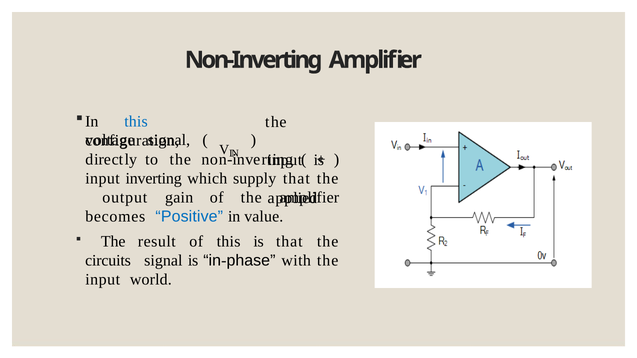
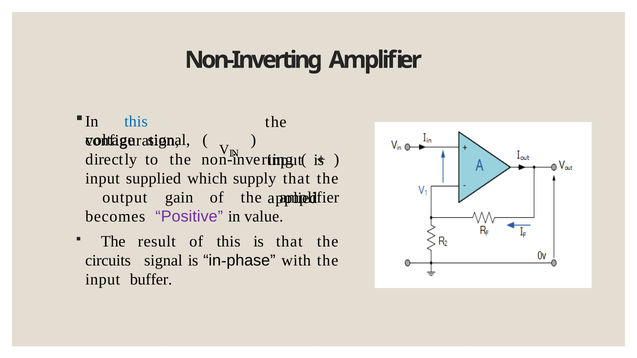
inverting: inverting -> supplied (153, 179)
Positive colour: blue -> purple (189, 217)
world: world -> buffer (151, 280)
